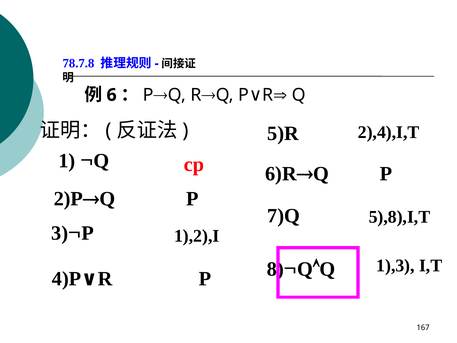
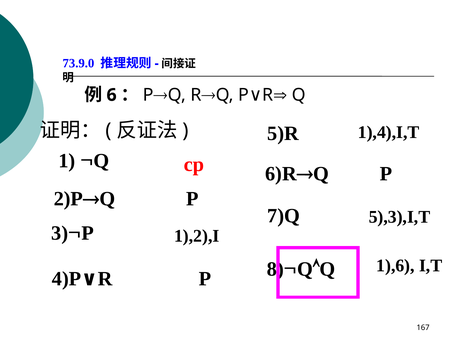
78.7.8: 78.7.8 -> 73.9.0 (78, 63)
2),4),I,T: 2),4),I,T -> 1),4),I,T (389, 132)
5),8),I,T: 5),8),I,T -> 5),3),I,T (399, 217)
1),3: 1),3 -> 1),6 (395, 266)
